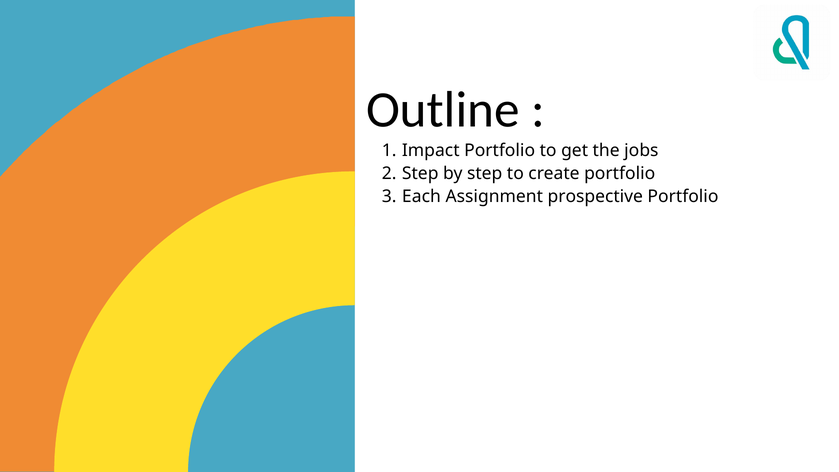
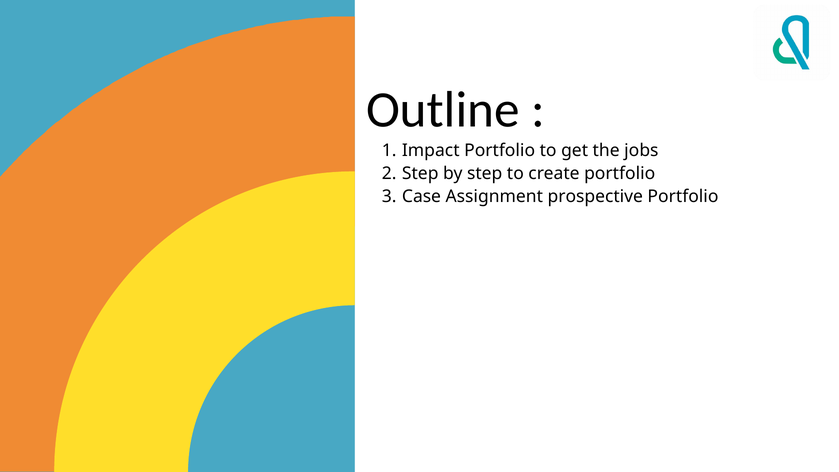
Each: Each -> Case (421, 196)
